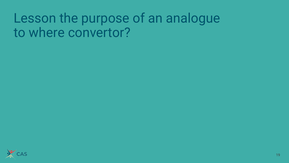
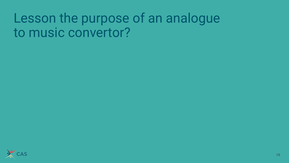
where: where -> music (47, 33)
